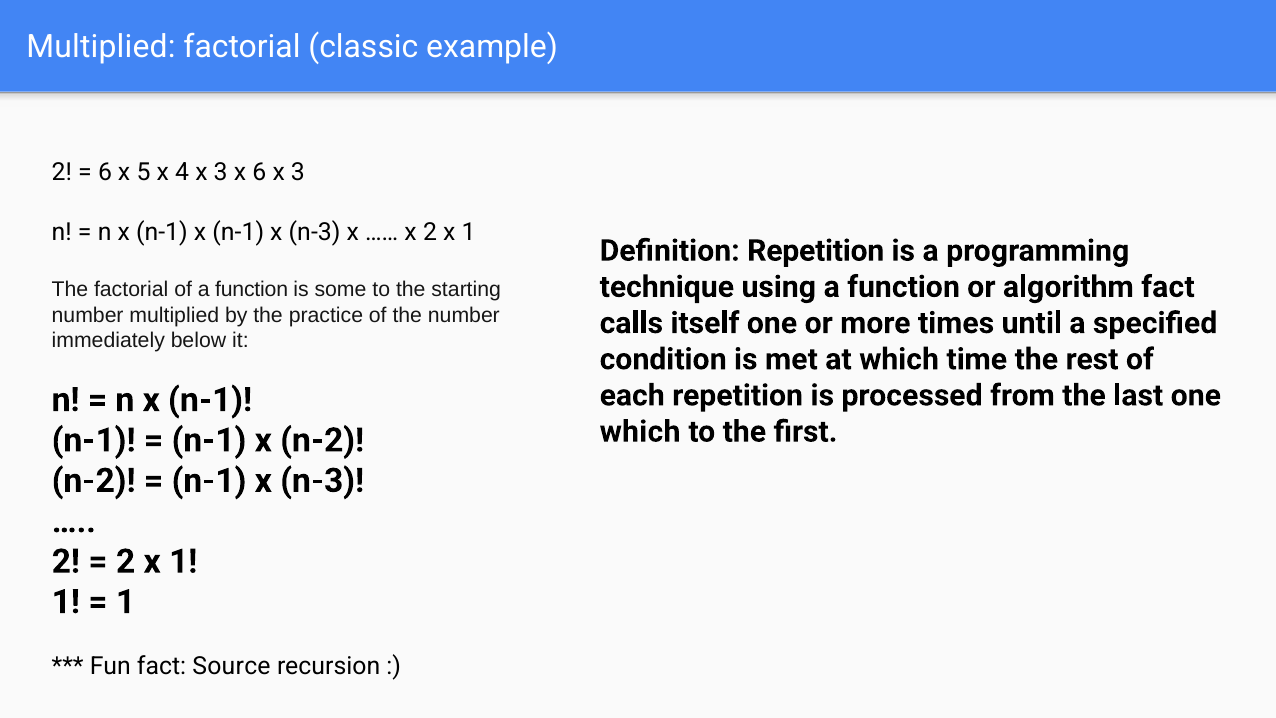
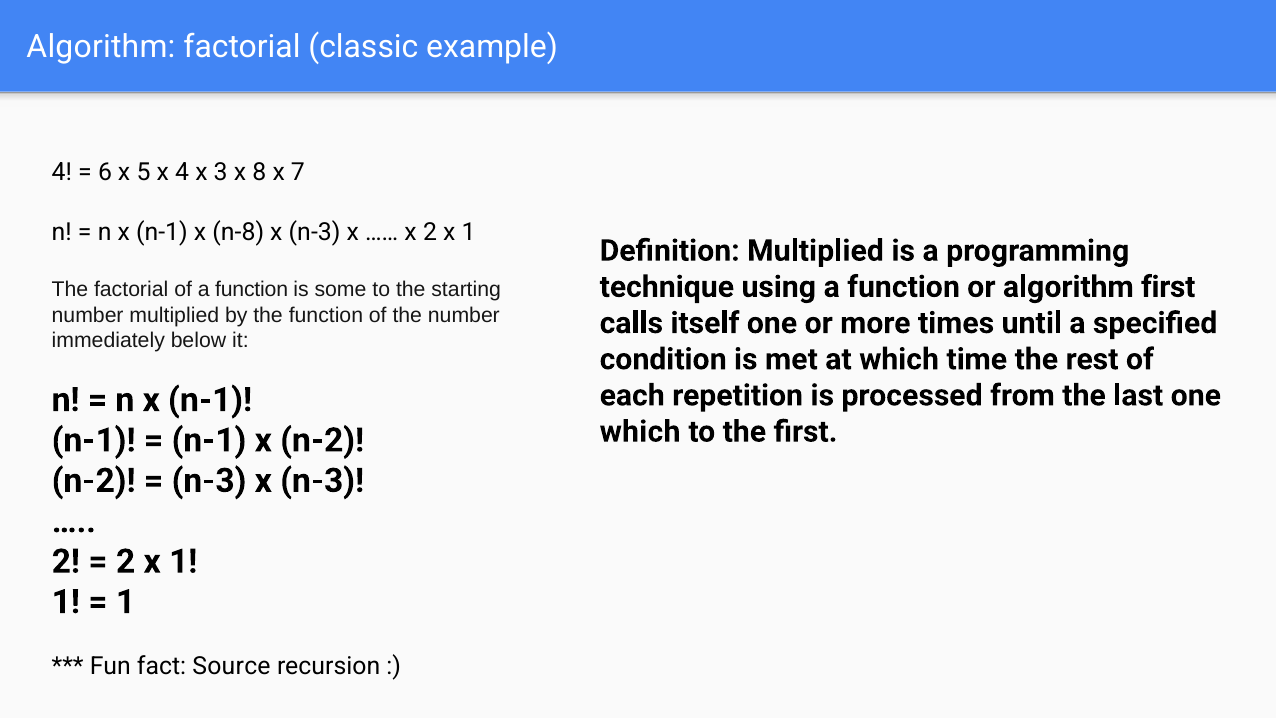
Multiplied: Multiplied -> Algorithm (101, 46)
2: 2 -> 4 (62, 173)
x 6: 6 -> 8 (259, 173)
3: 3 -> 7 (298, 173)
n-1 x n-1: n-1 -> n-8 (238, 232)
Definition Repetition: Repetition -> Multiplied (816, 251)
algorithm fact: fact -> first (1168, 287)
the practice: practice -> function (326, 315)
n-1: n-1 -> n-3 (209, 481)
